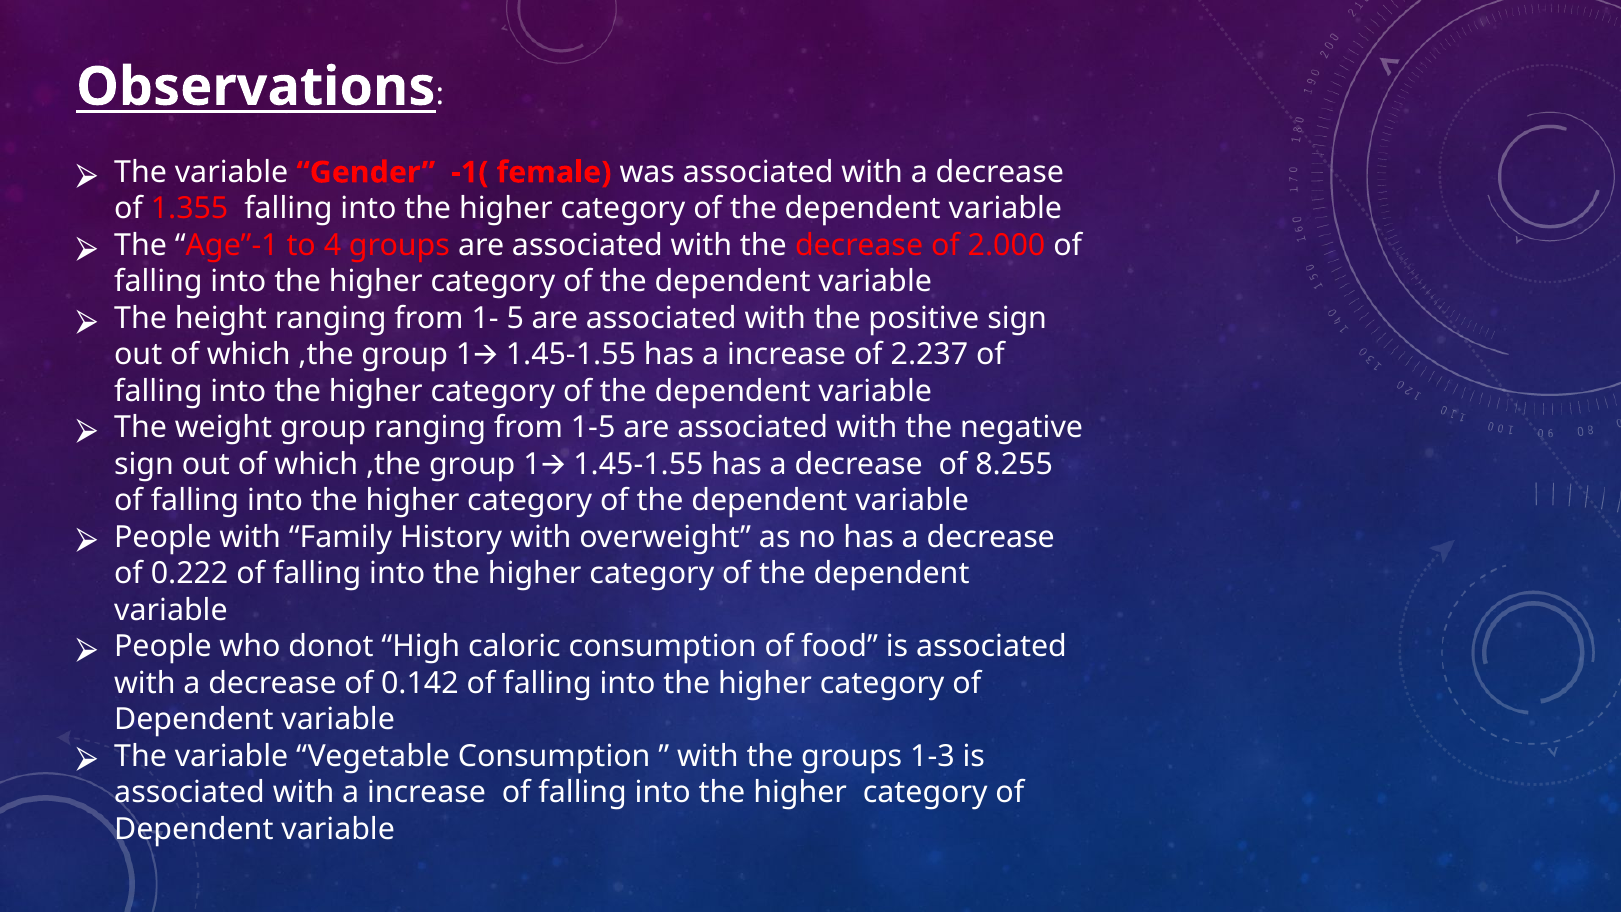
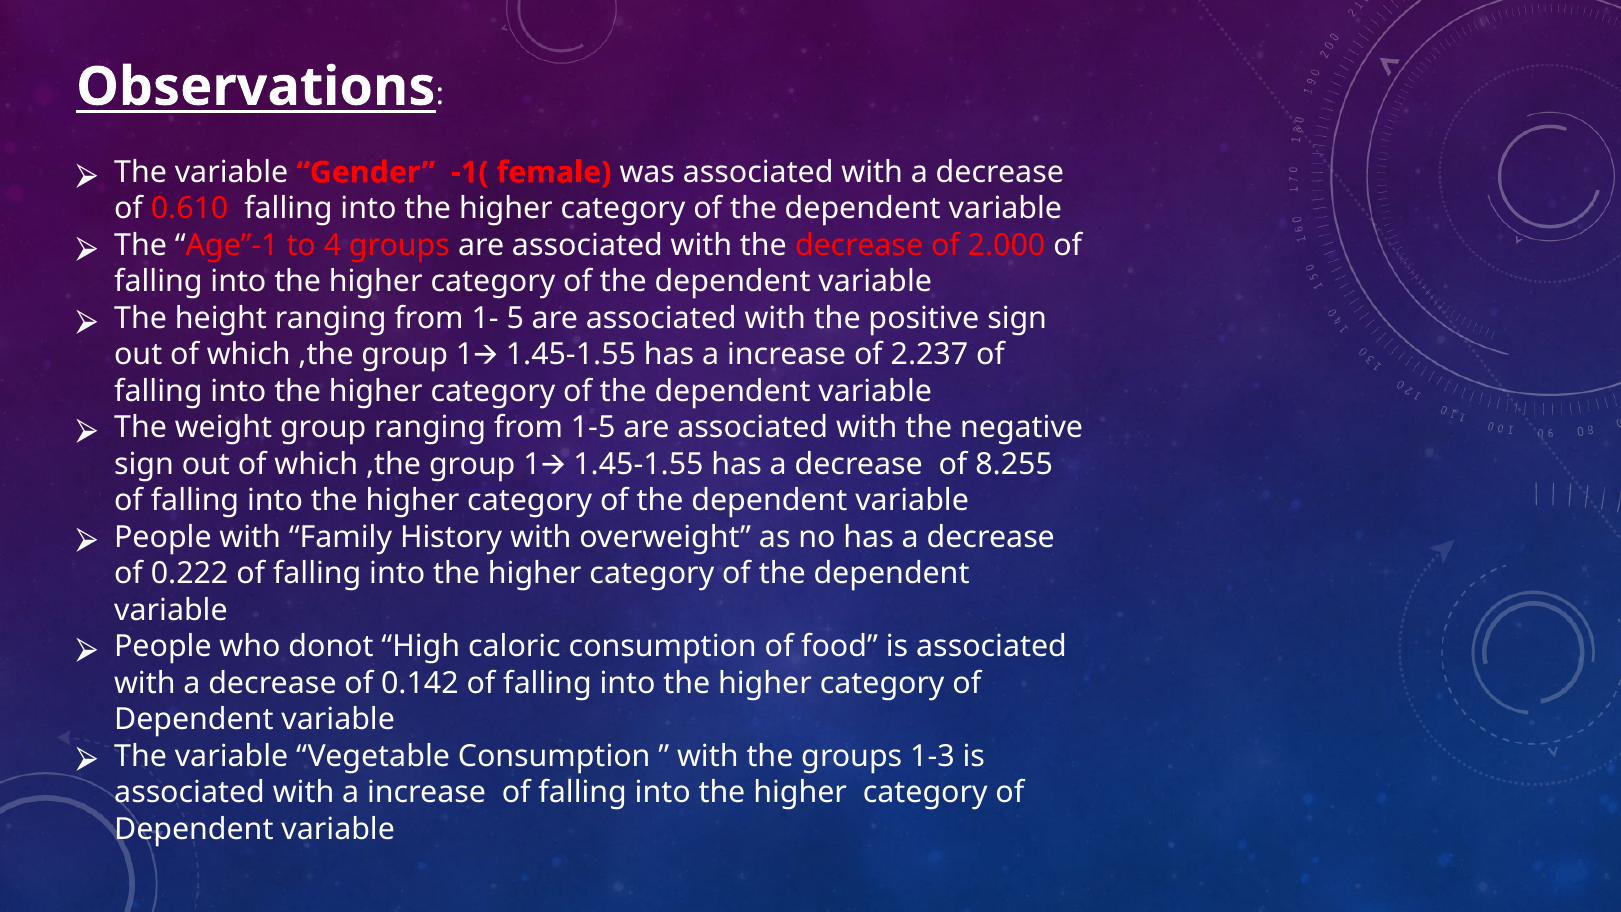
1.355: 1.355 -> 0.610 (190, 209)
